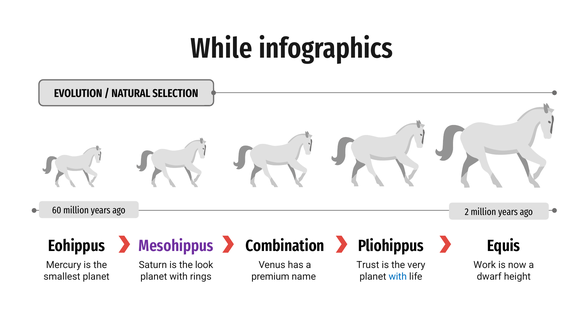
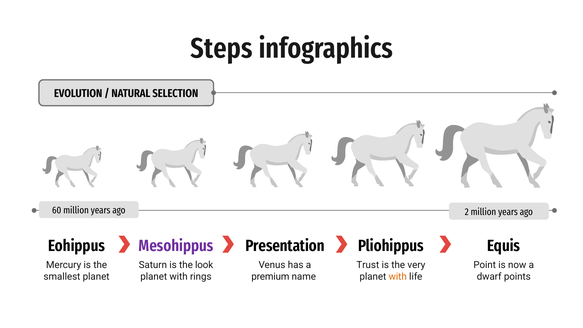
While: While -> Steps (221, 49)
Combination: Combination -> Presentation (285, 246)
Work: Work -> Point (485, 265)
with colour: blue -> orange (398, 276)
height: height -> points (517, 277)
